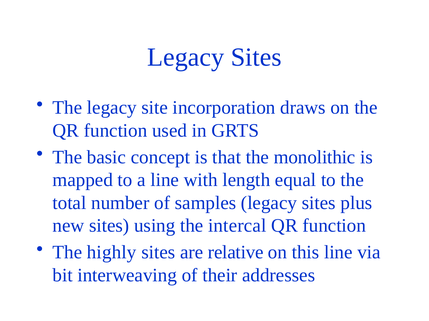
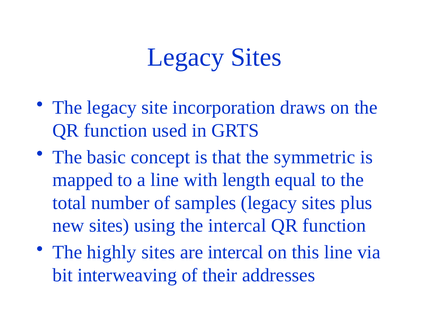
monolithic: monolithic -> symmetric (315, 157)
are relative: relative -> intercal (236, 253)
